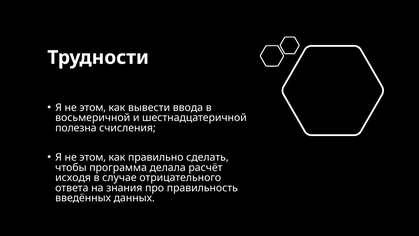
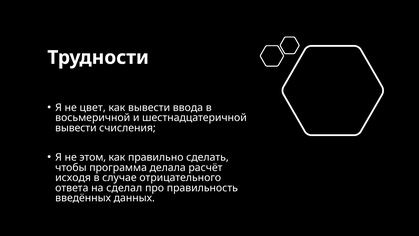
этом: этом -> цвет (93, 108)
полезна: полезна -> вывести (76, 128)
знания: знания -> сделал (124, 188)
